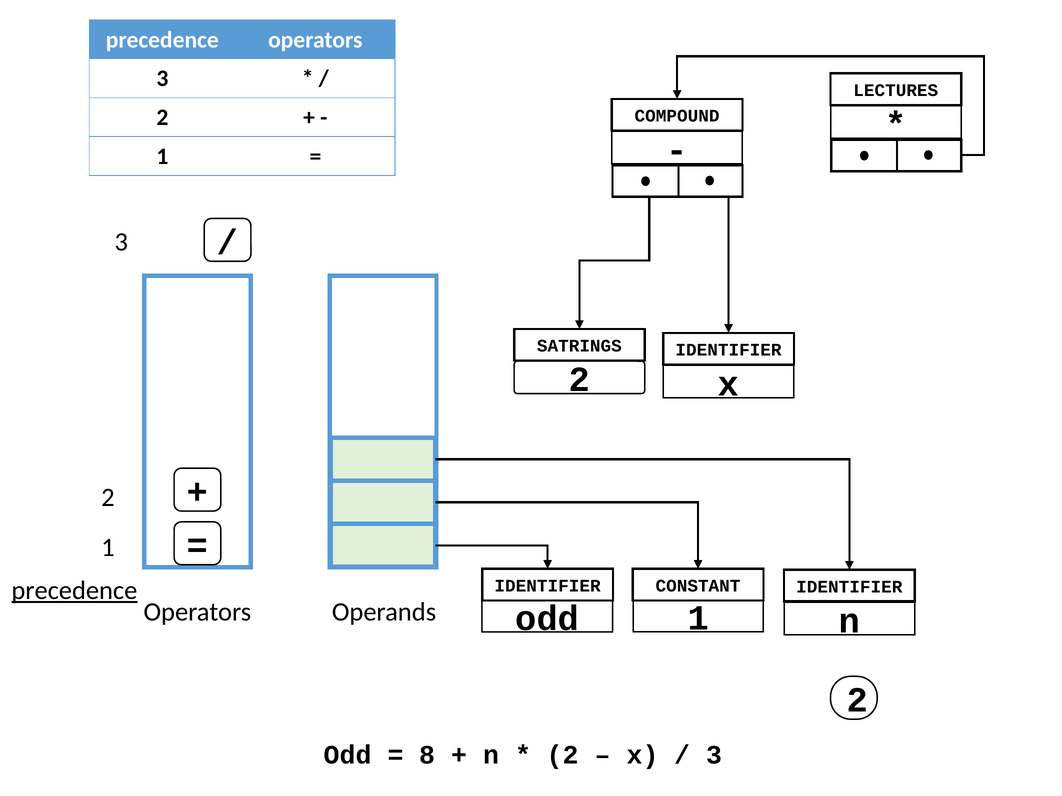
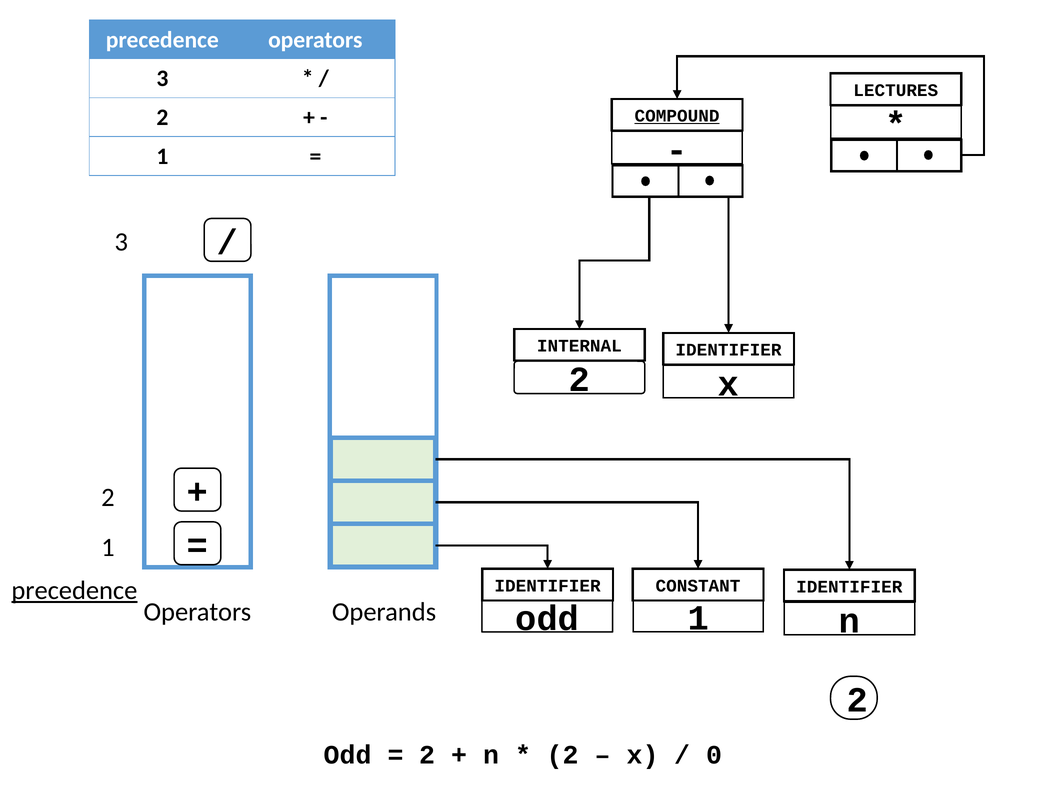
COMPOUND underline: none -> present (677, 116)
SATRINGS: SATRINGS -> INTERNAL (579, 346)
8: 8 -> 2 (427, 756)
3: 3 -> 0 (714, 756)
